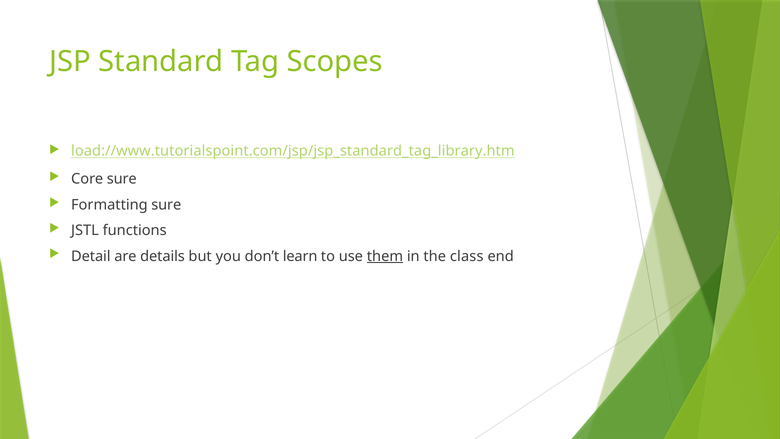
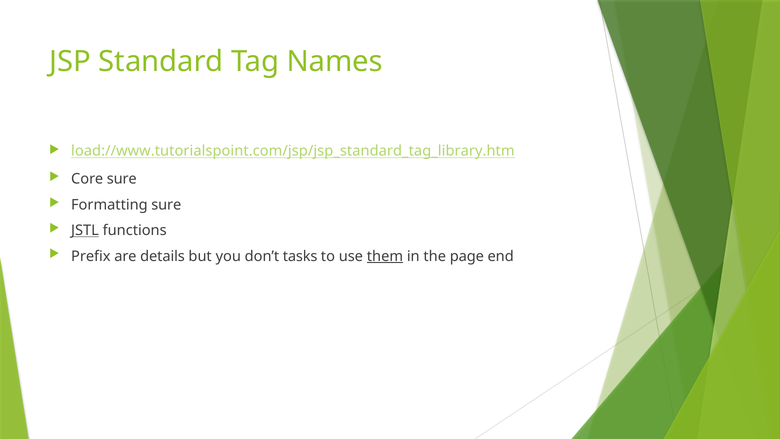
Scopes: Scopes -> Names (335, 62)
JSTL underline: none -> present (85, 230)
Detail: Detail -> Prefix (91, 256)
learn: learn -> tasks (300, 256)
class: class -> page (467, 256)
